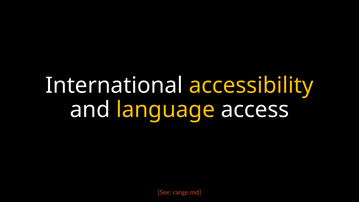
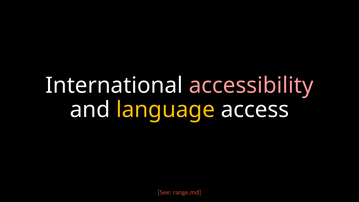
accessibility colour: yellow -> pink (251, 86)
